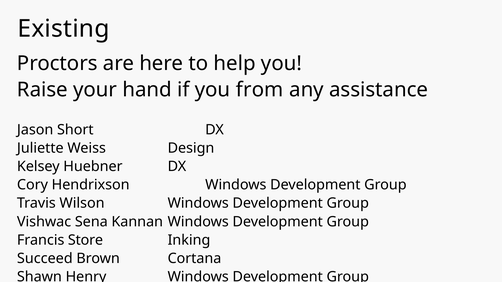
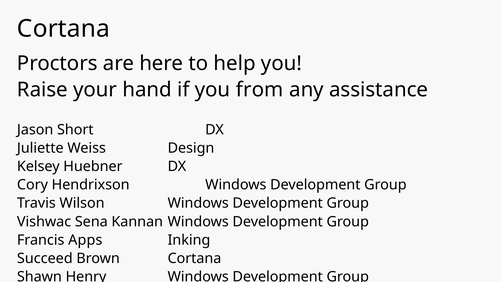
Existing: Existing -> Cortana (64, 29)
Store: Store -> Apps (85, 240)
